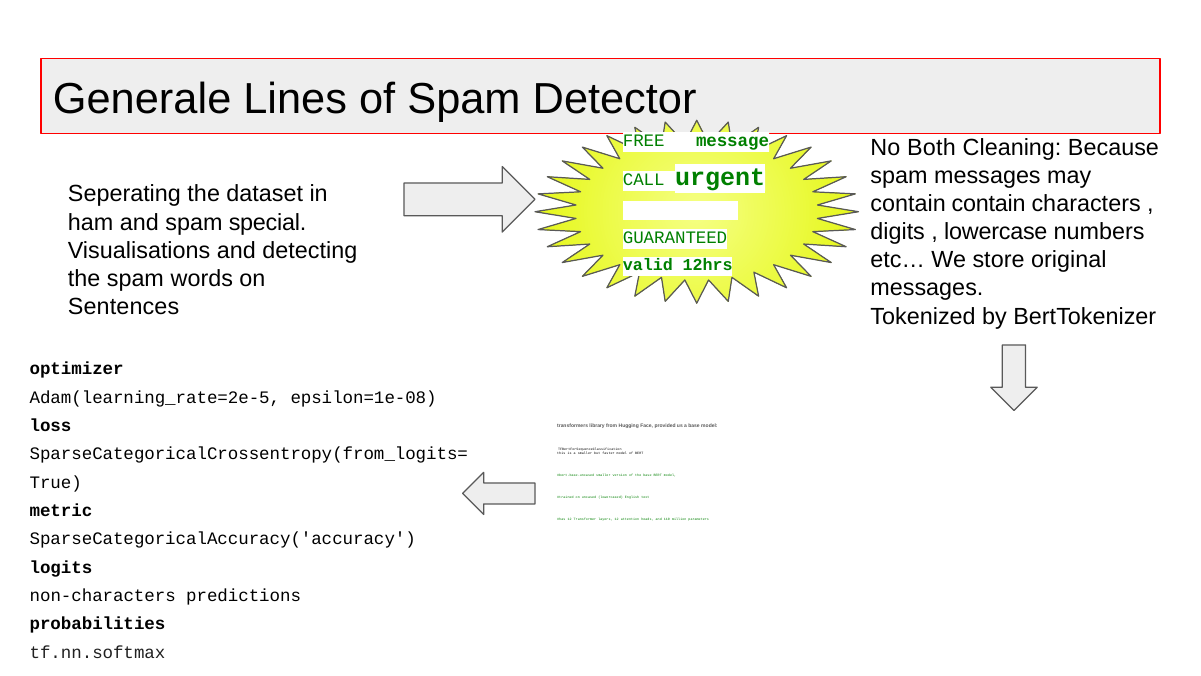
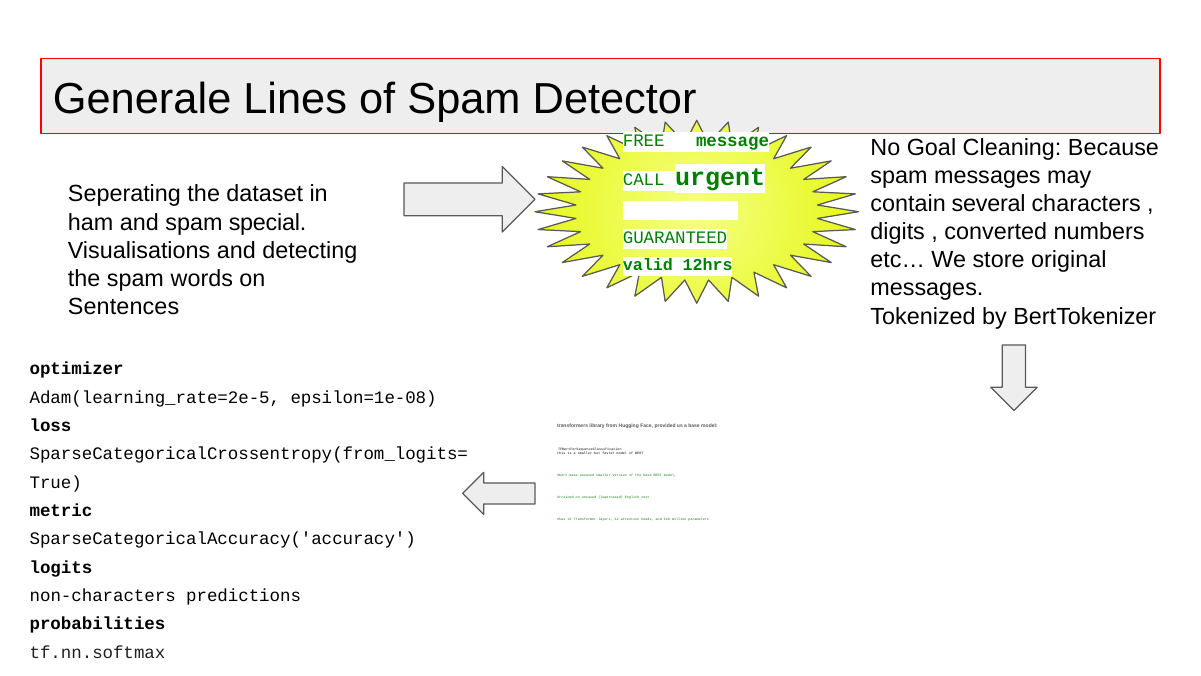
Both: Both -> Goal (931, 148)
contain: contain -> several (989, 204)
lowercase: lowercase -> converted (996, 232)
